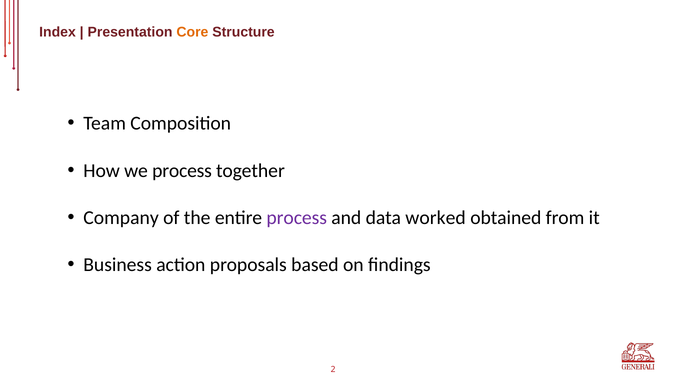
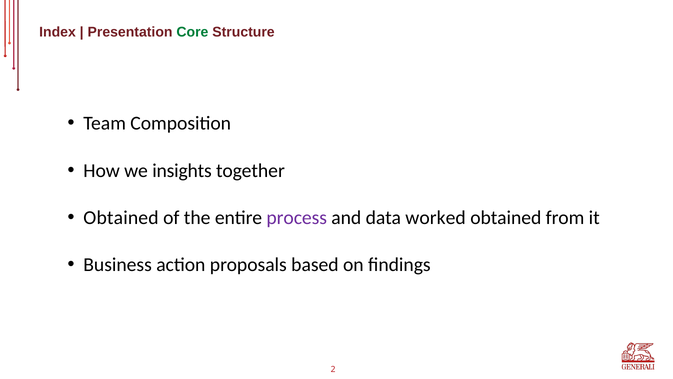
Core colour: orange -> green (192, 32)
we process: process -> insights (182, 170)
Company: Company -> Obtained (121, 218)
